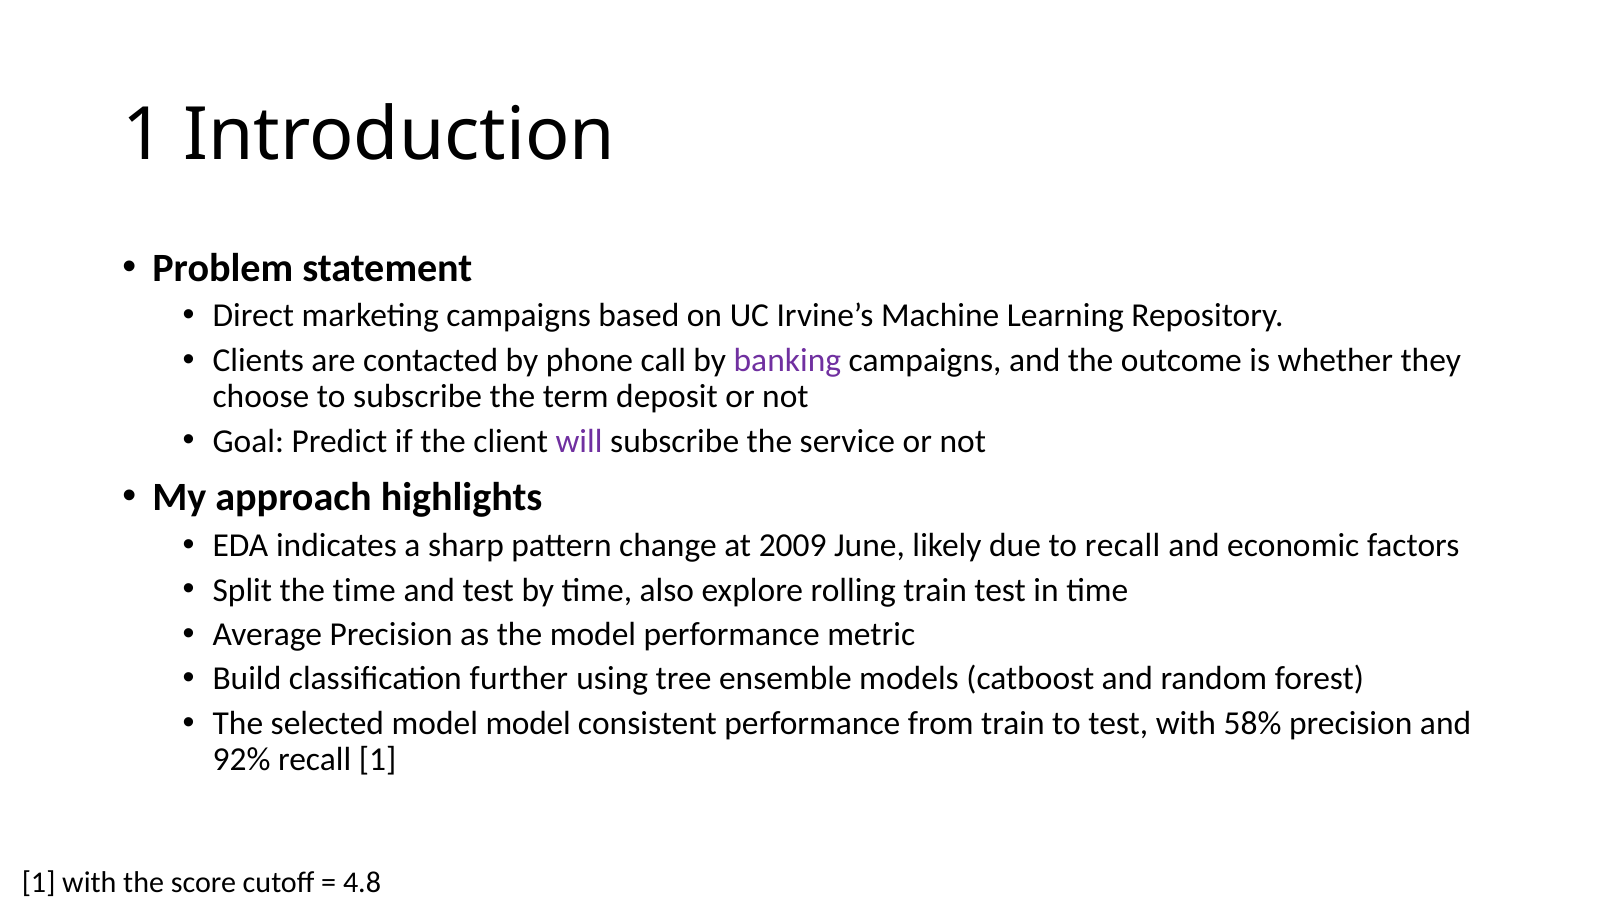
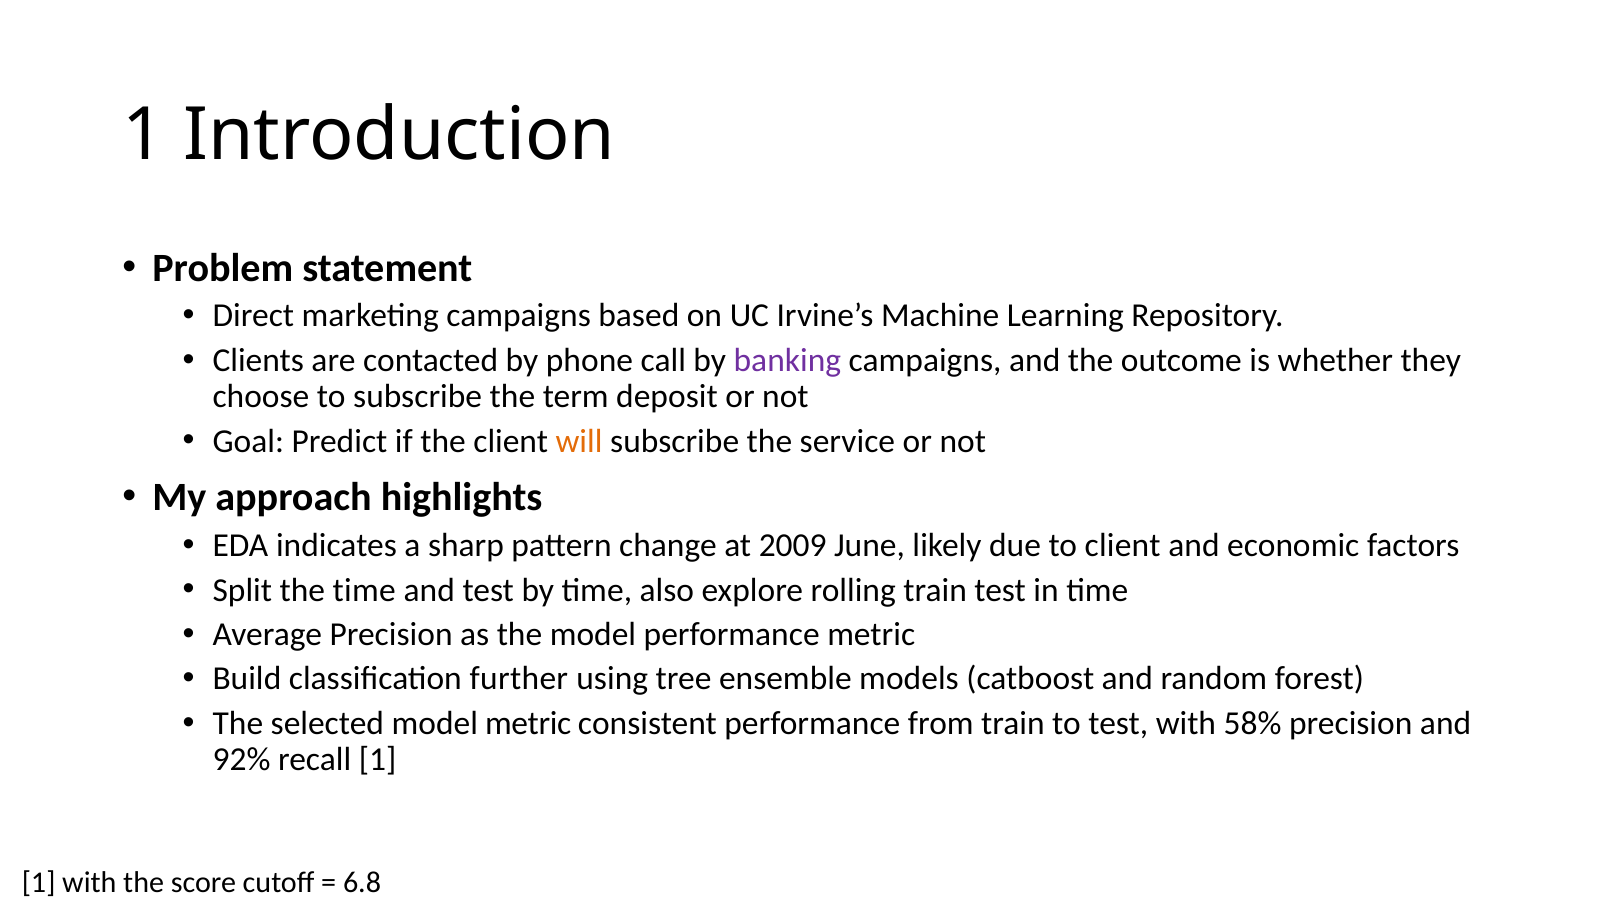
will colour: purple -> orange (579, 441)
to recall: recall -> client (1123, 545)
model model: model -> metric (528, 723)
4.8: 4.8 -> 6.8 (362, 883)
